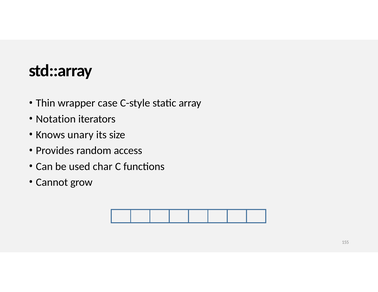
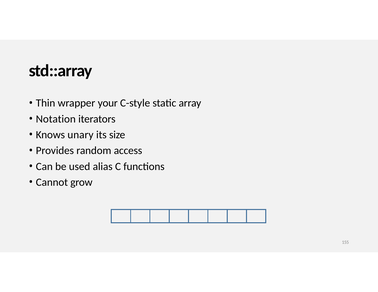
case: case -> your (108, 103)
char: char -> alias (103, 166)
